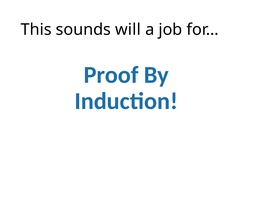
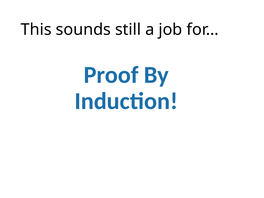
will: will -> still (128, 30)
